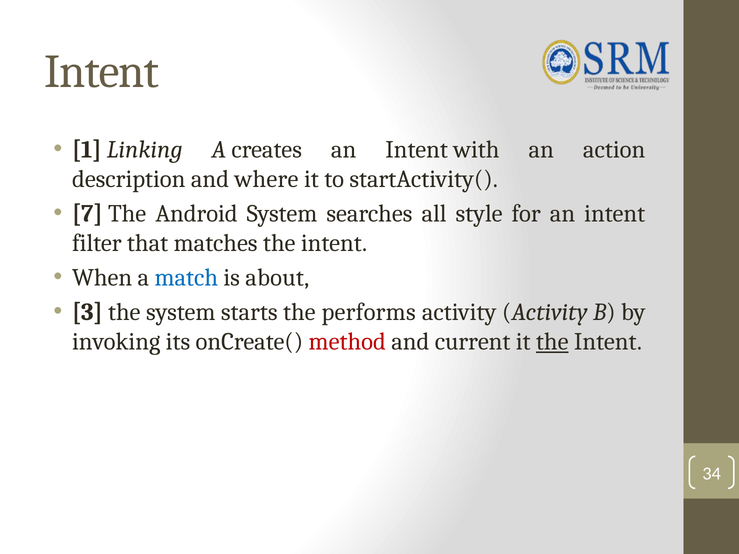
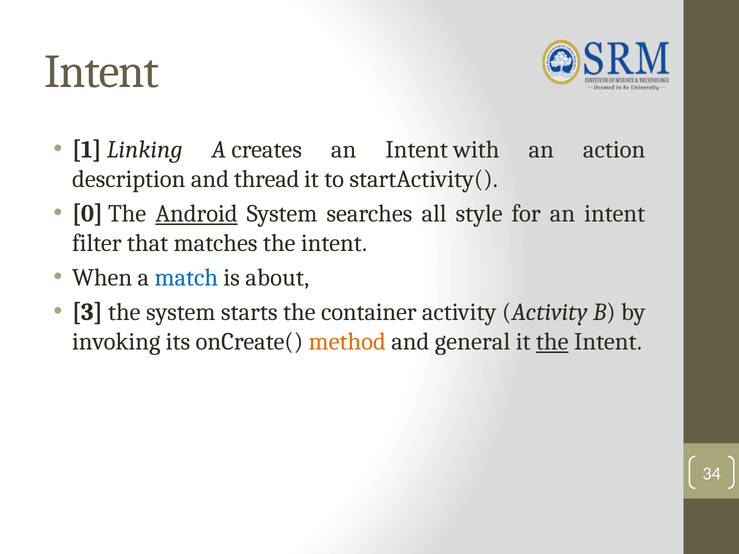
where: where -> thread (267, 179)
7: 7 -> 0 (87, 214)
Android underline: none -> present (197, 214)
performs: performs -> container (369, 312)
method colour: red -> orange (347, 342)
current: current -> general (473, 342)
